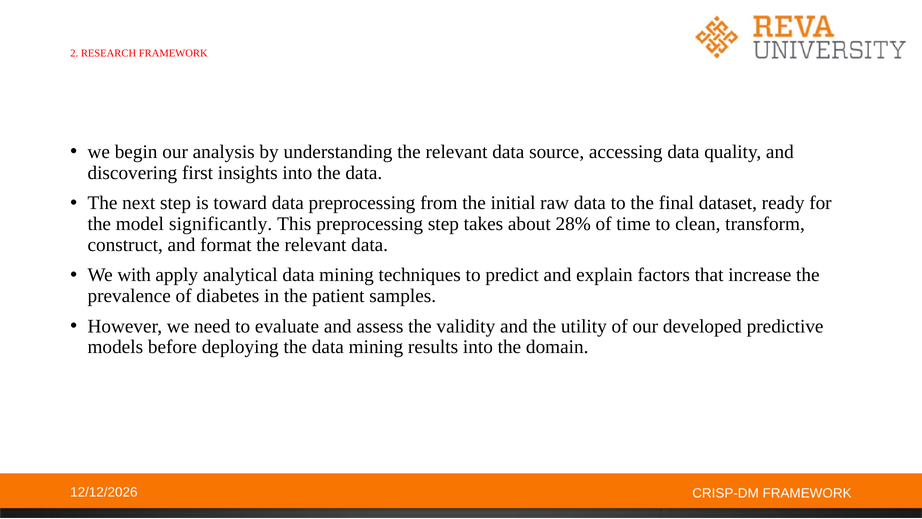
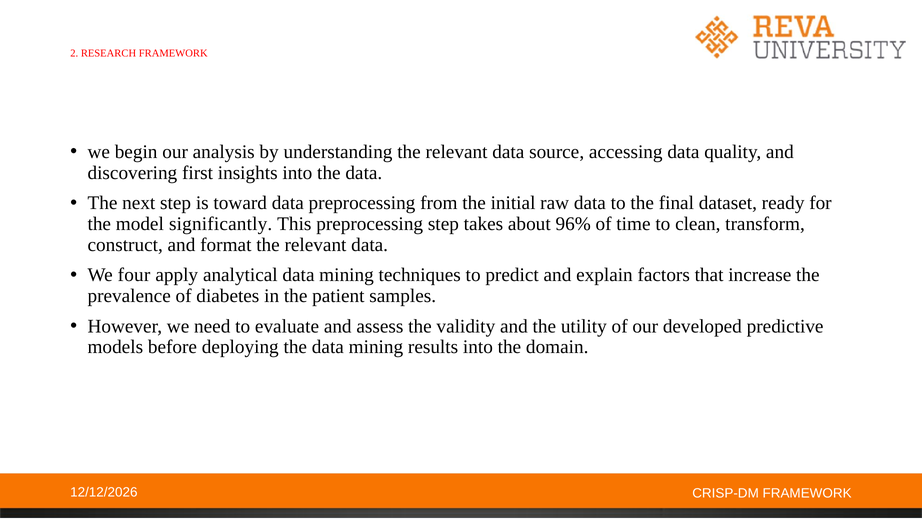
28%: 28% -> 96% (573, 224)
with: with -> four (134, 275)
